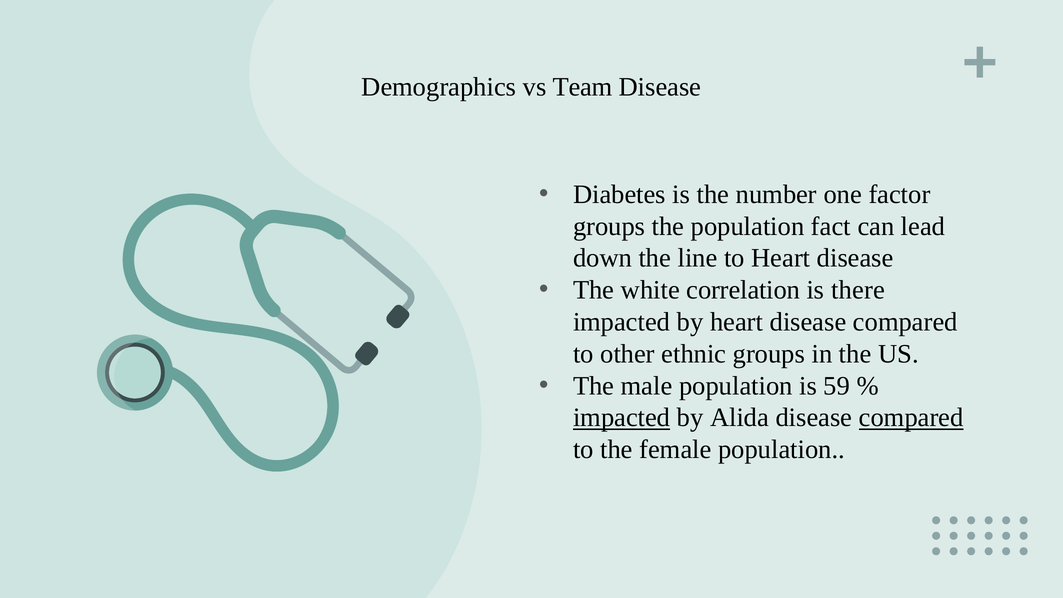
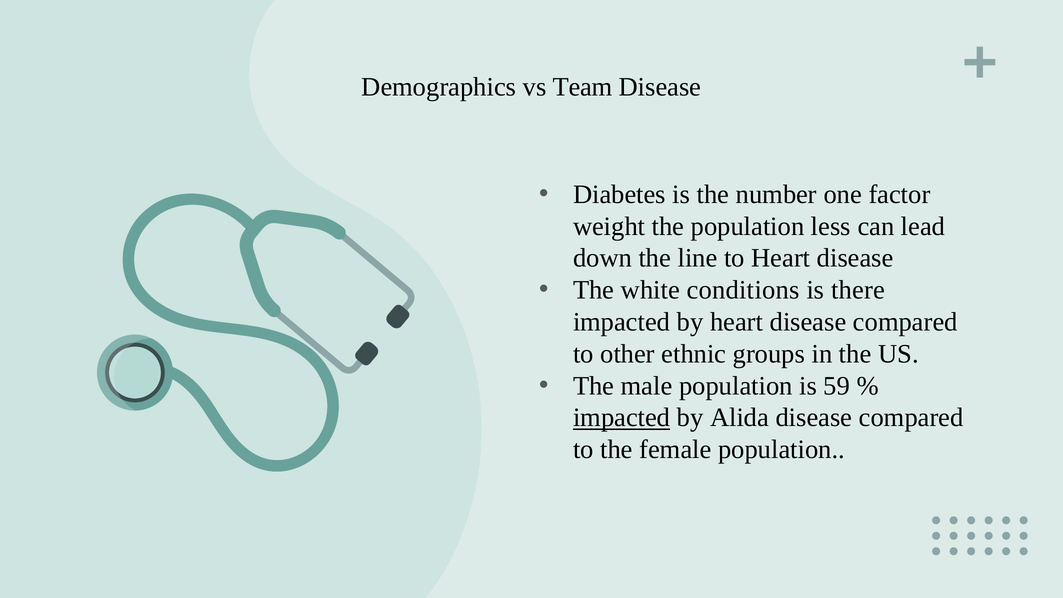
groups: groups -> weight (609, 226)
fact: fact -> less (831, 226)
correlation: correlation -> conditions (743, 290)
compared underline: present -> none (911, 418)
